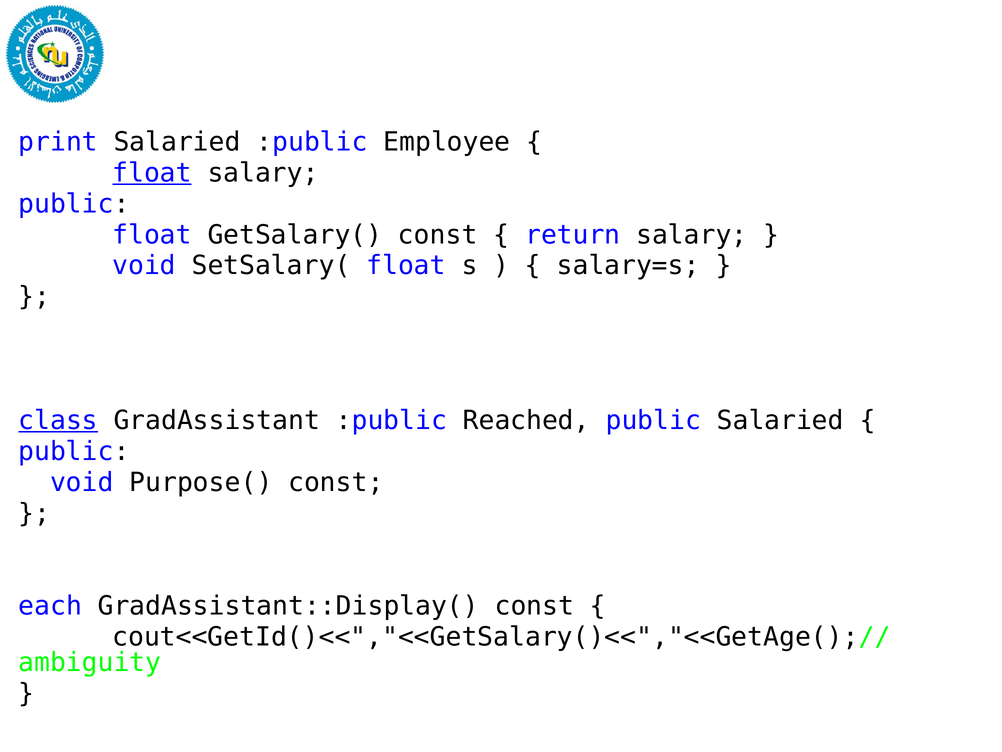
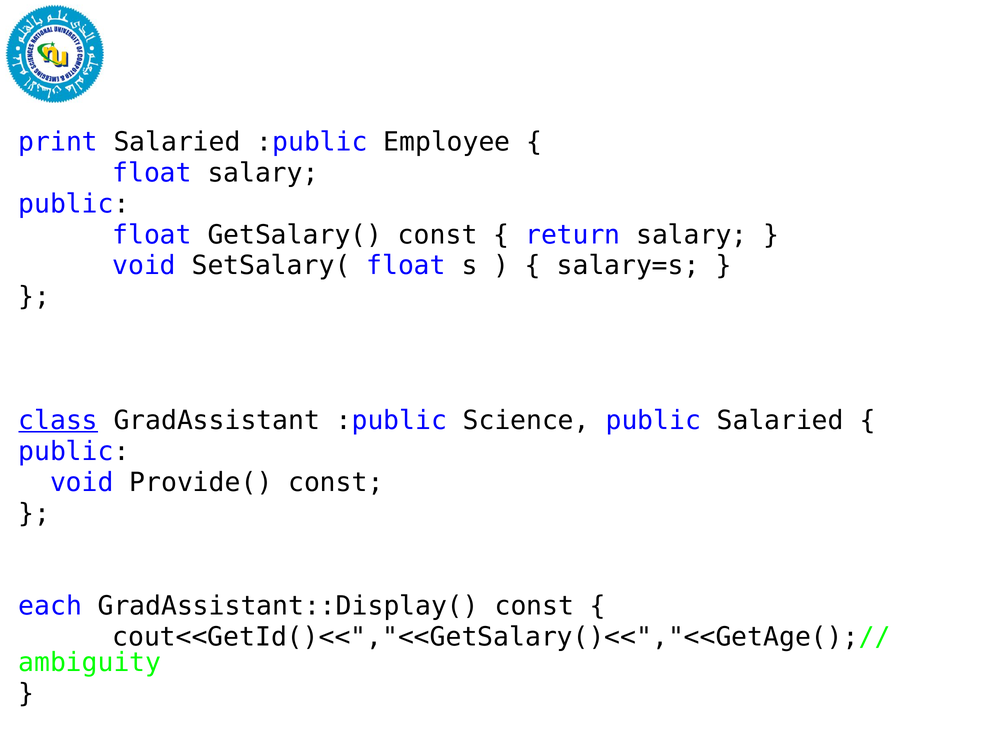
float underline: present -> none (152, 173)
Reached: Reached -> Science (526, 420)
Purpose(: Purpose( -> Provide( (201, 482)
